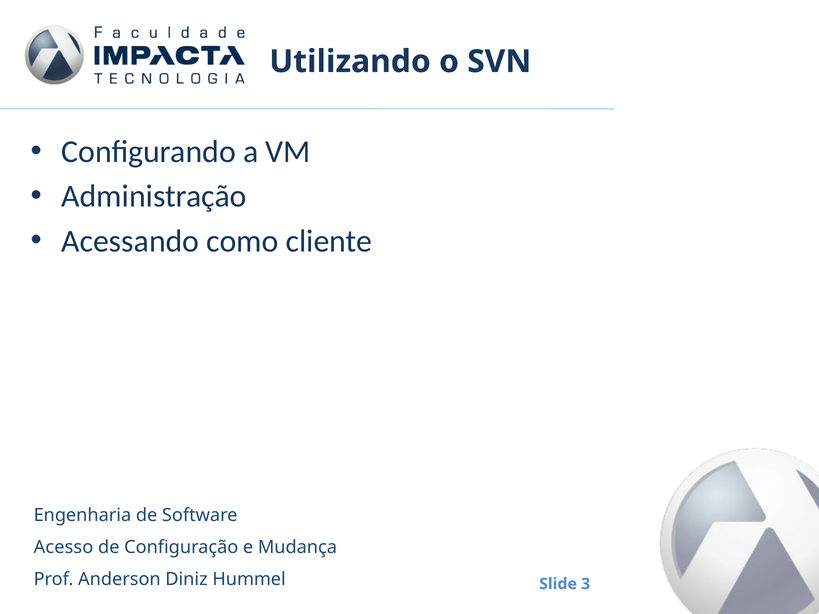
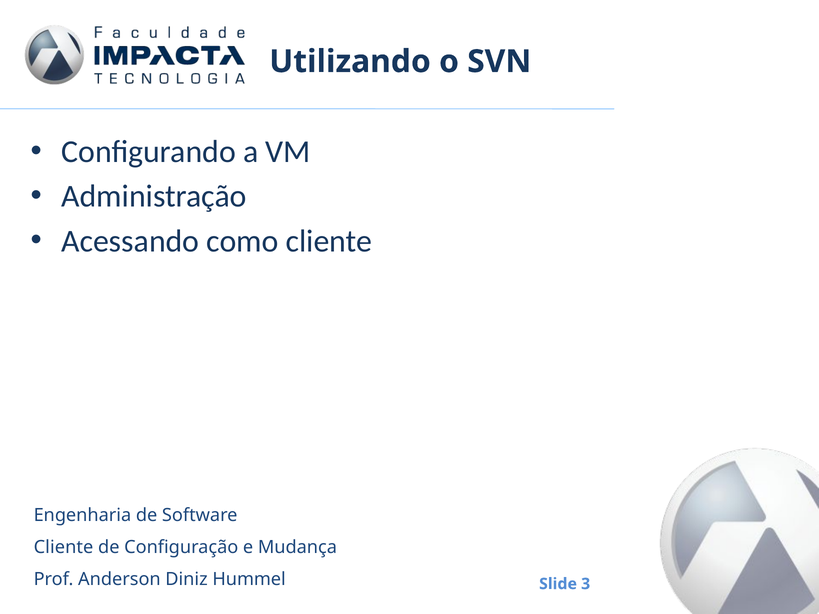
Acesso: Acesso -> Cliente (64, 547)
